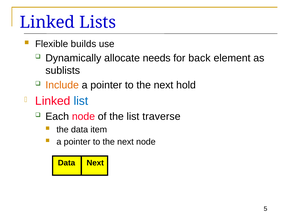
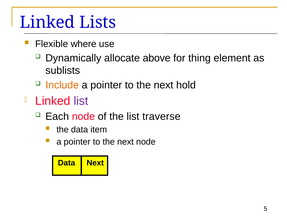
builds: builds -> where (84, 44)
needs: needs -> above (157, 58)
back: back -> thing (200, 58)
list colour: blue -> purple (81, 101)
